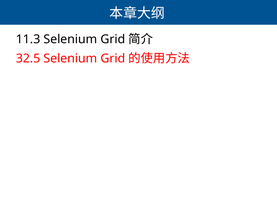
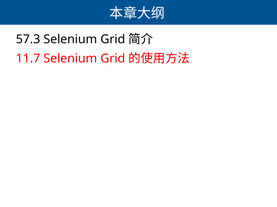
11.3: 11.3 -> 57.3 (28, 39)
32.5: 32.5 -> 11.7 (28, 59)
